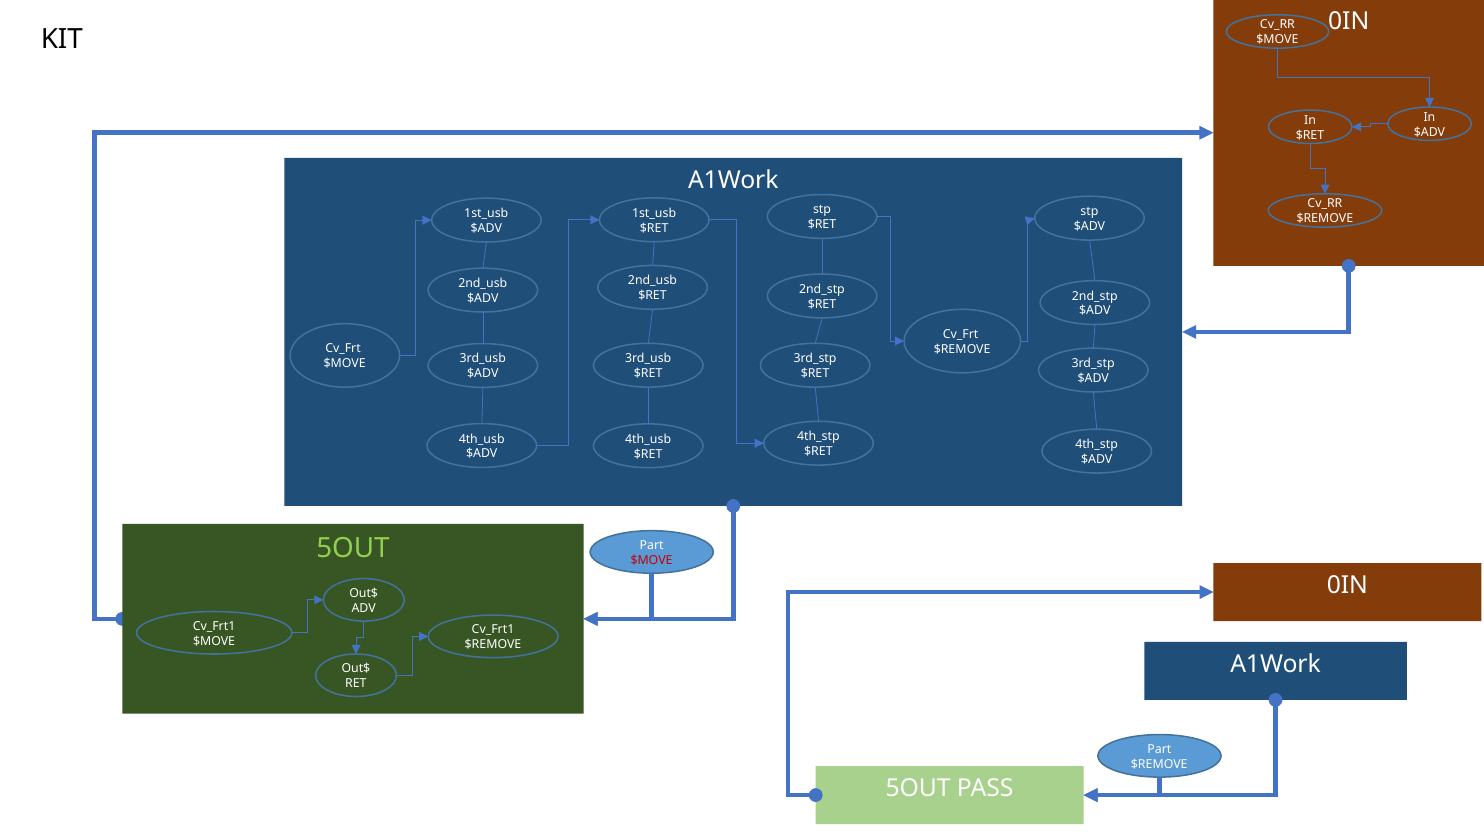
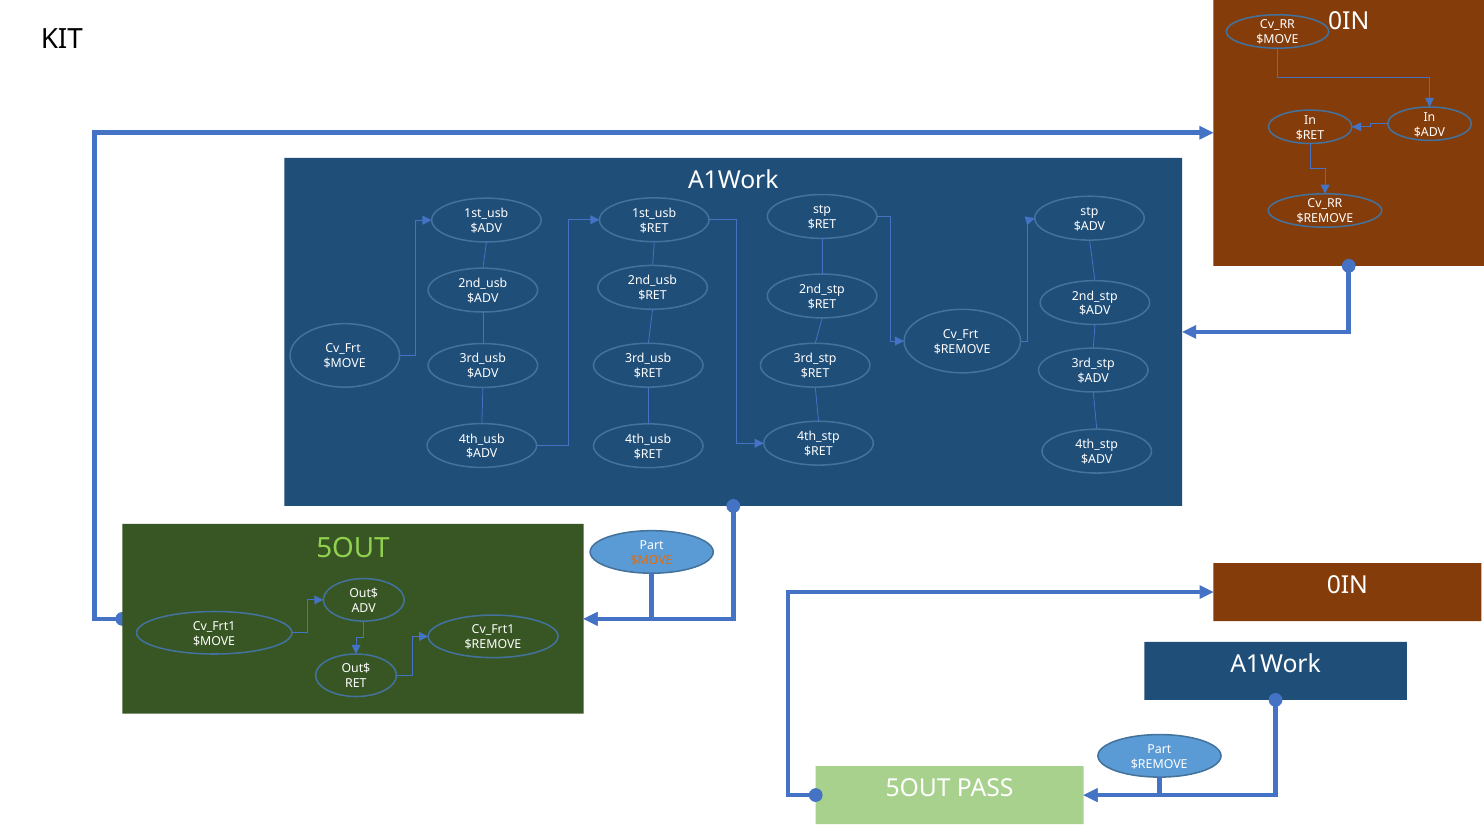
$MOVE colour: red -> orange (652, 560)
